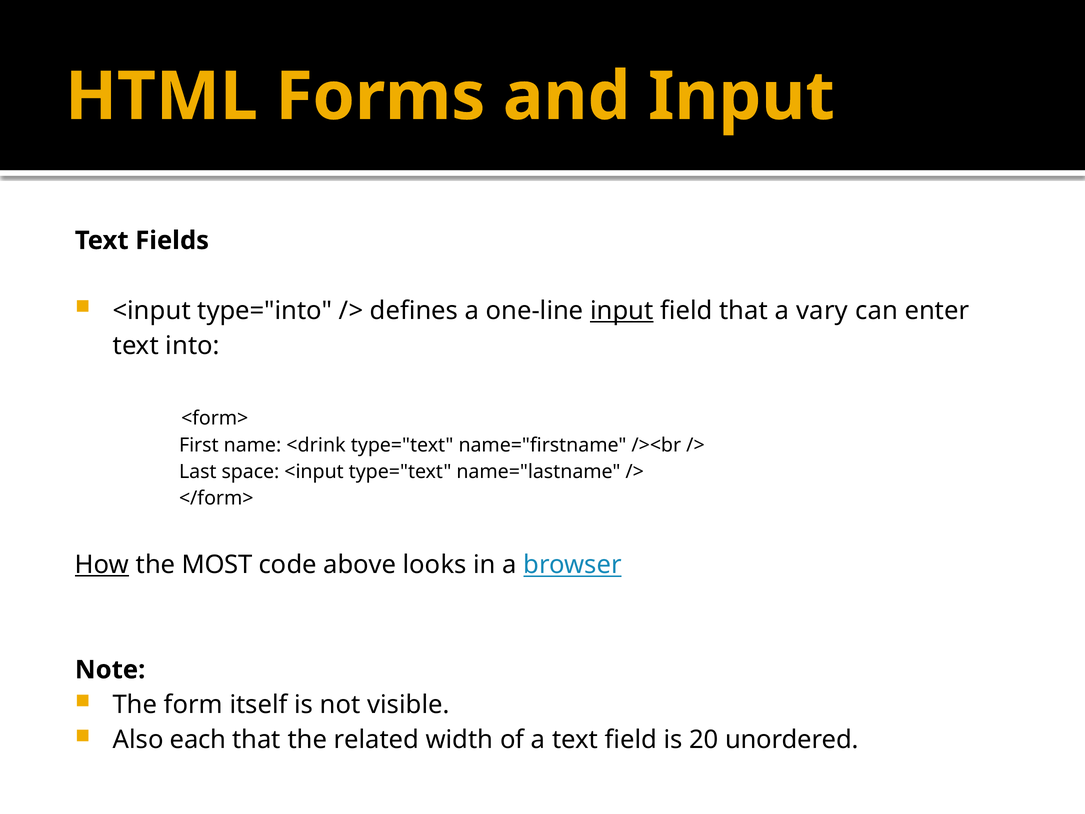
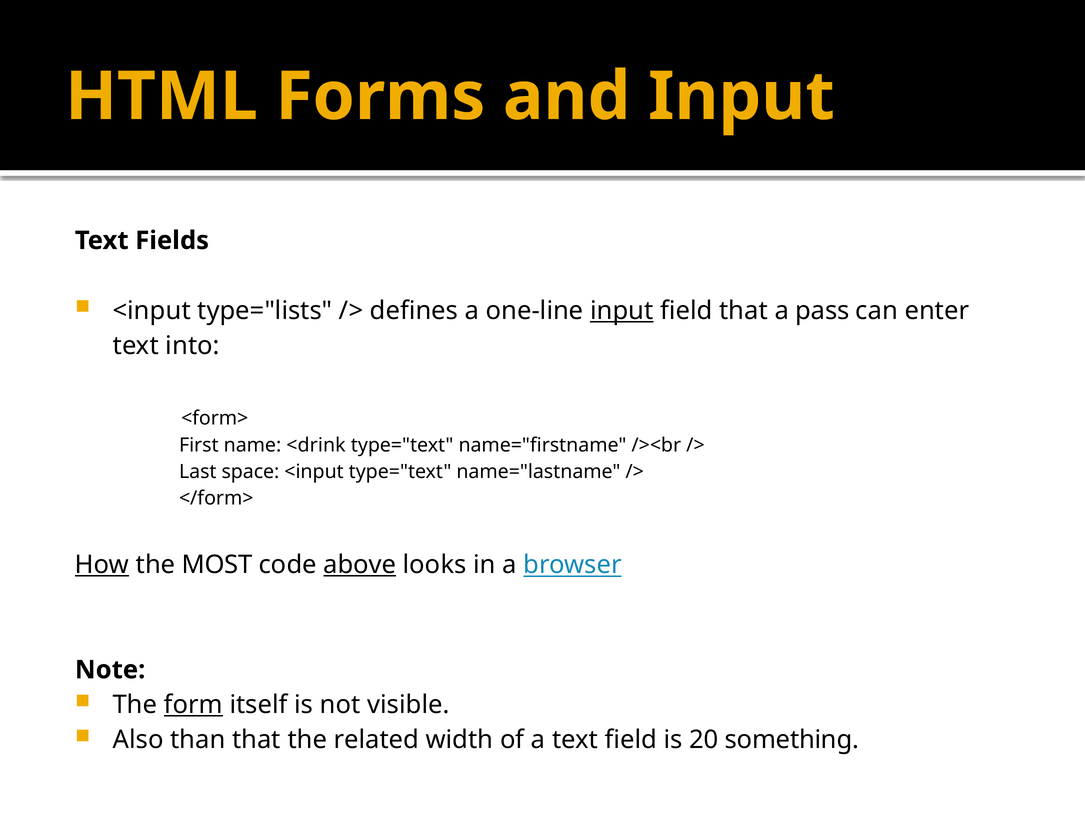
type="into: type="into -> type="lists (265, 311)
vary: vary -> pass (822, 311)
above underline: none -> present (360, 564)
form underline: none -> present (193, 705)
each: each -> than (198, 740)
unordered: unordered -> something (792, 740)
